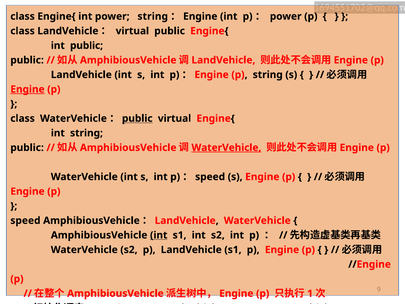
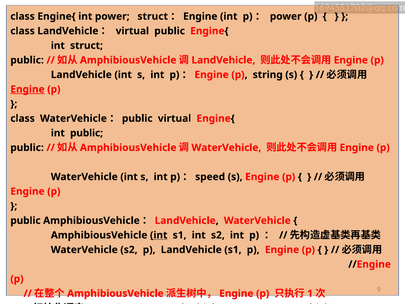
power string: string -> struct (153, 16)
int public: public -> struct (87, 45)
public underline: present -> none (137, 118)
int string: string -> public (87, 133)
WaterVehicle underline: present -> none (226, 148)
speed: speed -> public (25, 220)
